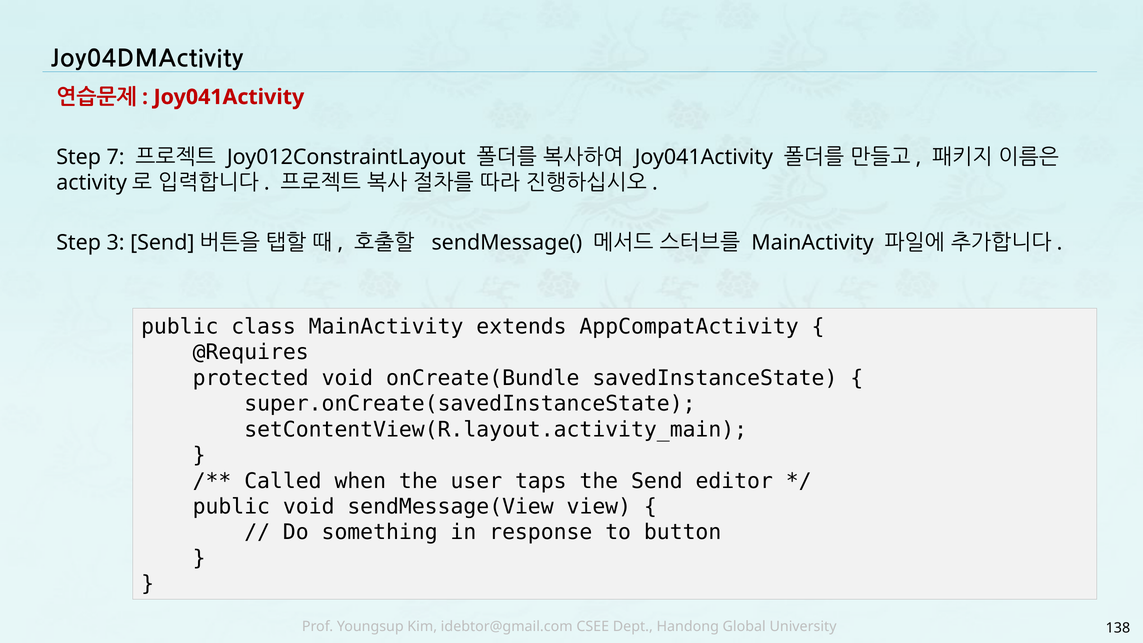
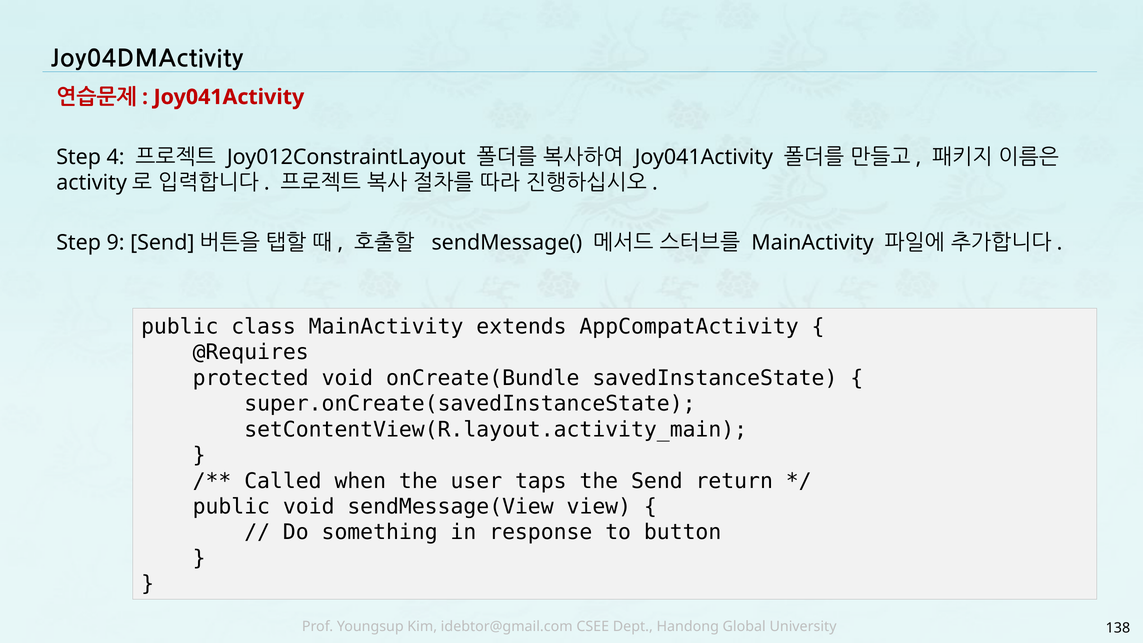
7: 7 -> 4 (116, 157)
3: 3 -> 9 (116, 243)
editor: editor -> return (734, 481)
